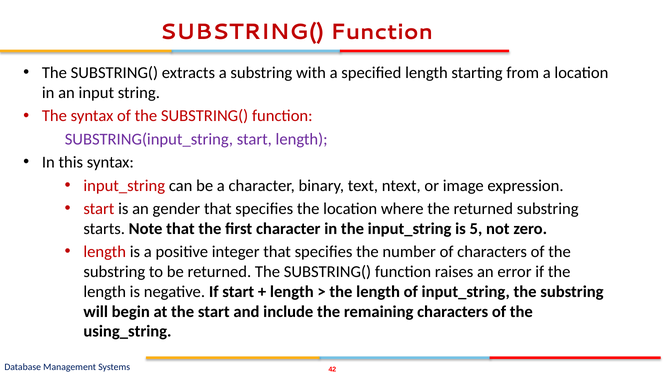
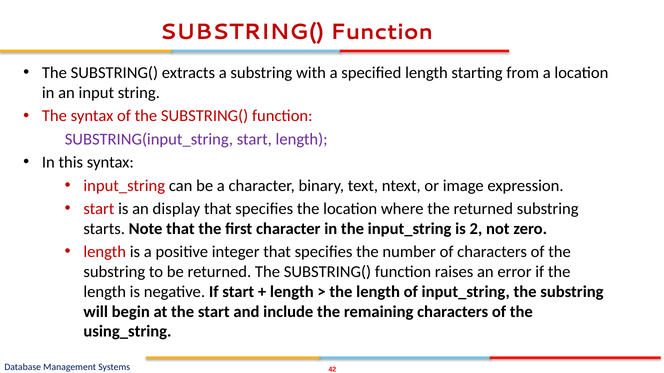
gender: gender -> display (176, 209)
5: 5 -> 2 (476, 229)
